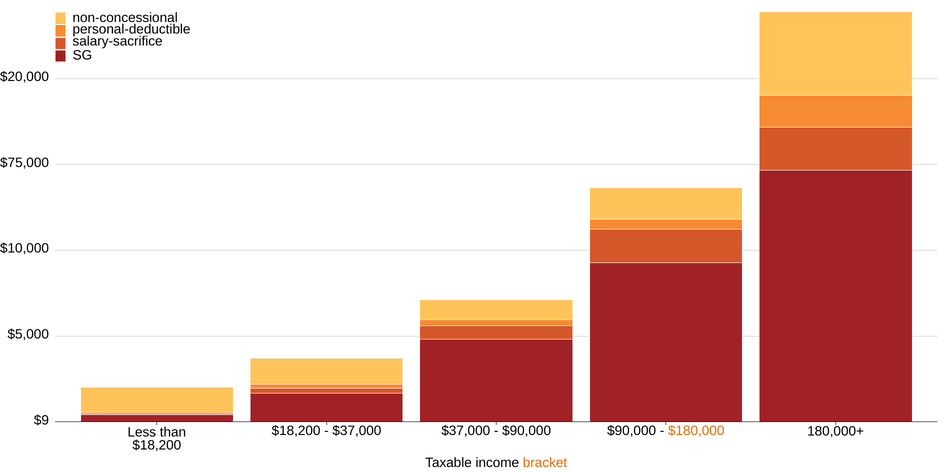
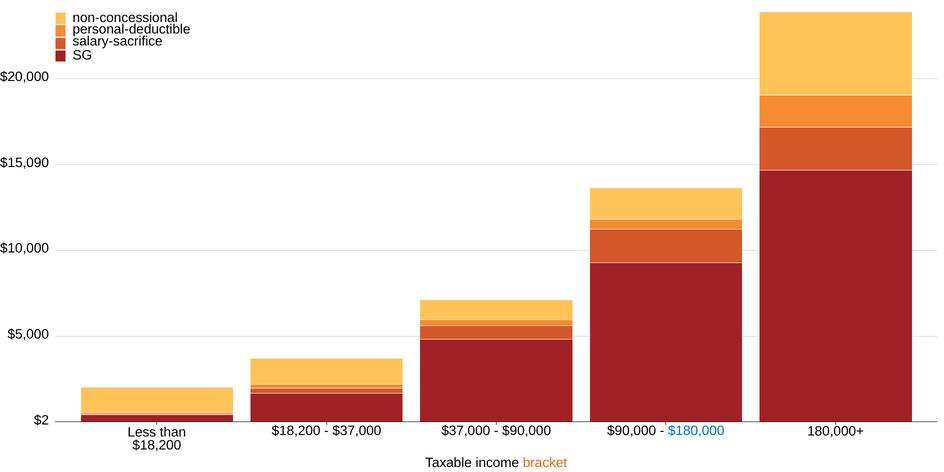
$75,000: $75,000 -> $15,090 (25, 163)
$9: $9 -> $2 (41, 420)
$180,000 colour: orange -> blue (696, 431)
